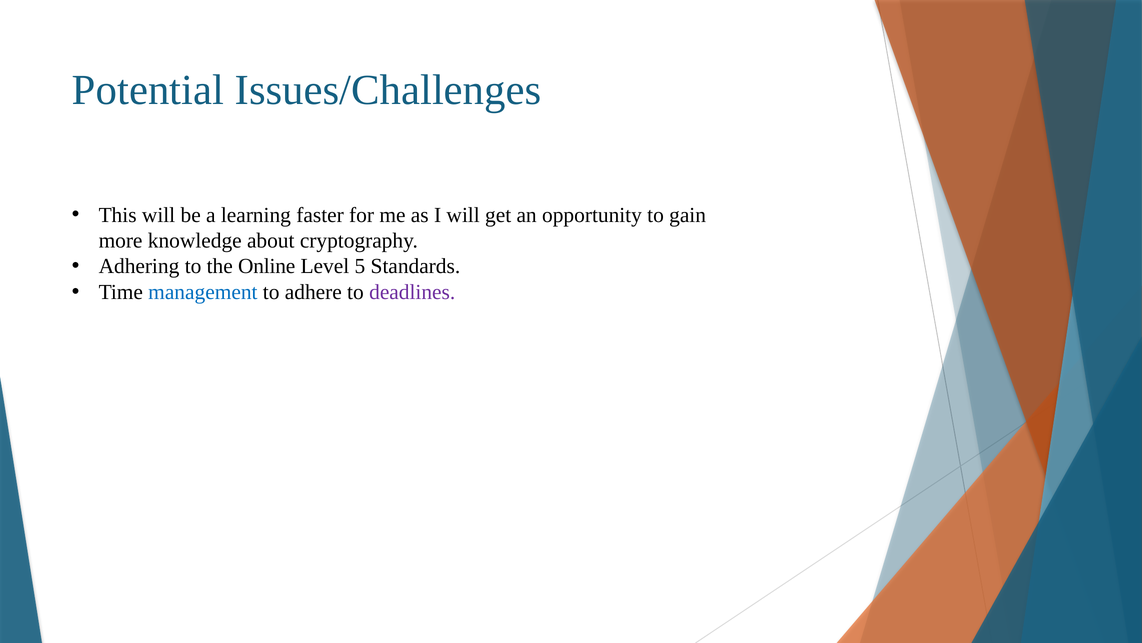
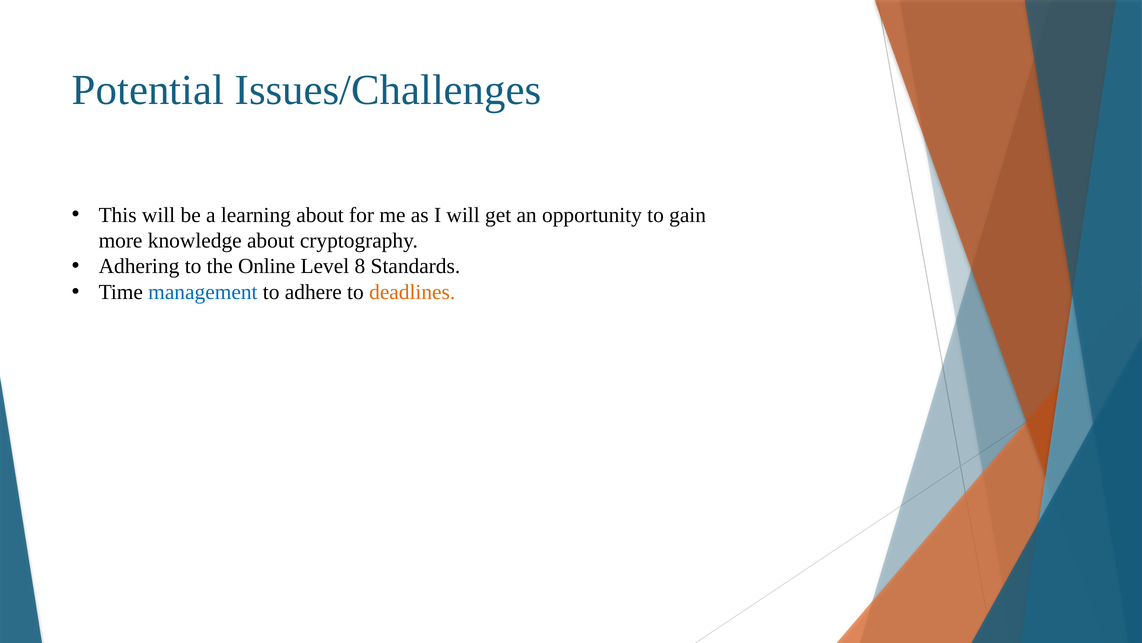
learning faster: faster -> about (320, 215)
5: 5 -> 8 (360, 266)
deadlines colour: purple -> orange (412, 292)
